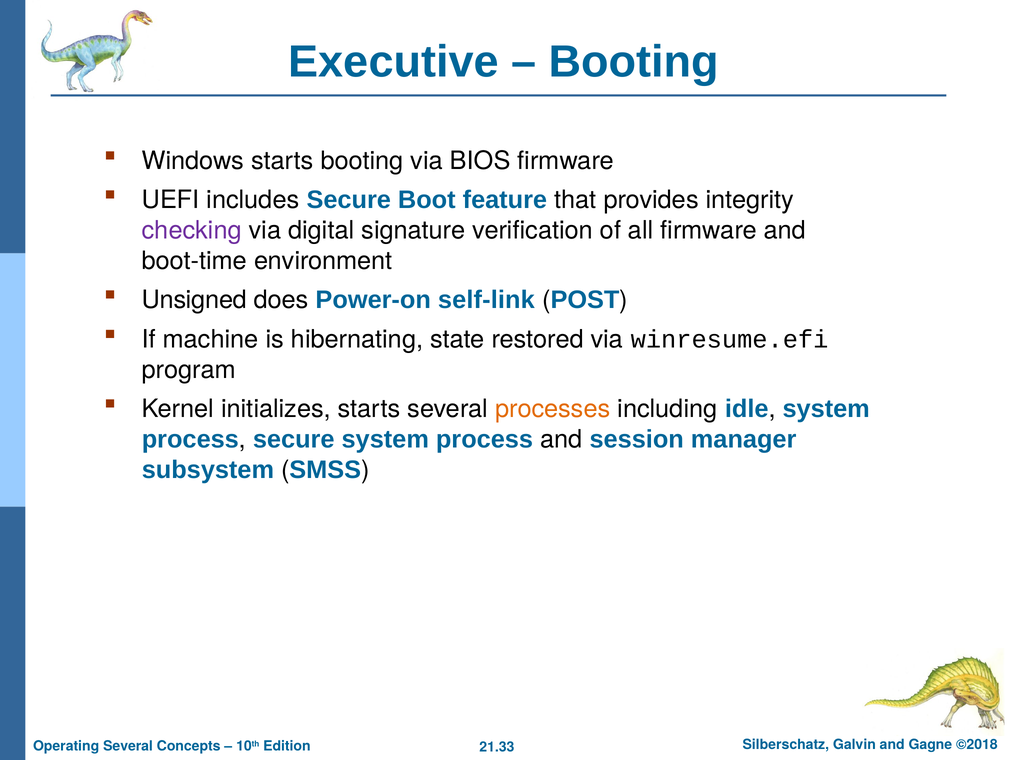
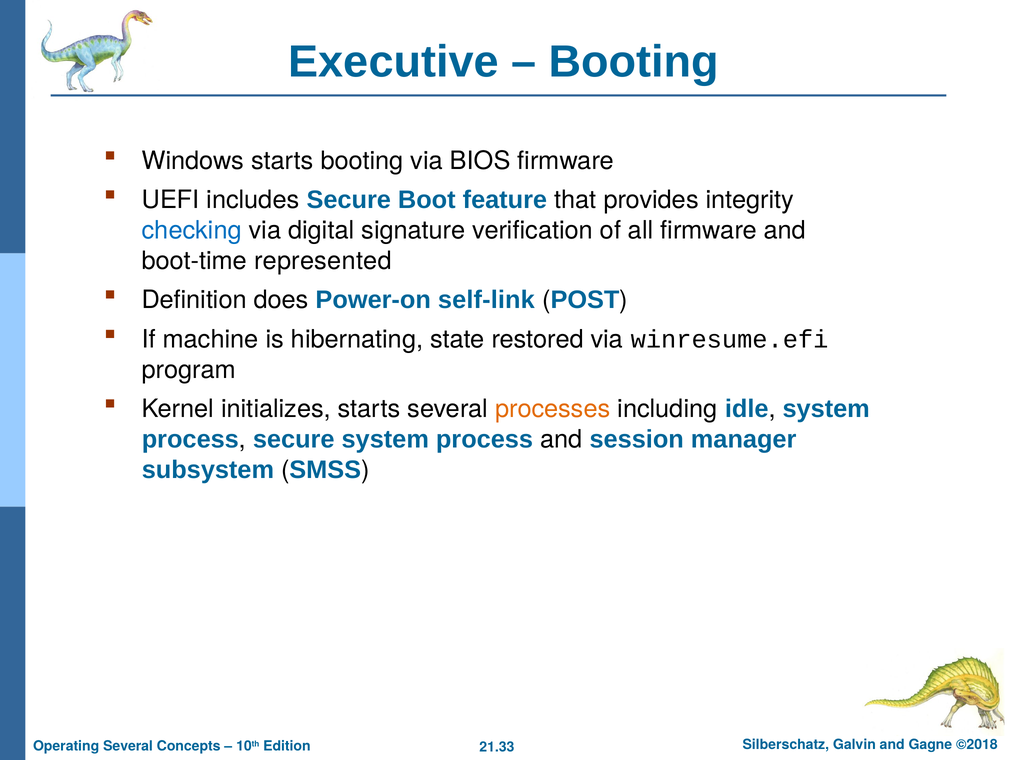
checking colour: purple -> blue (192, 231)
environment: environment -> represented (323, 261)
Unsigned: Unsigned -> Definition (194, 300)
